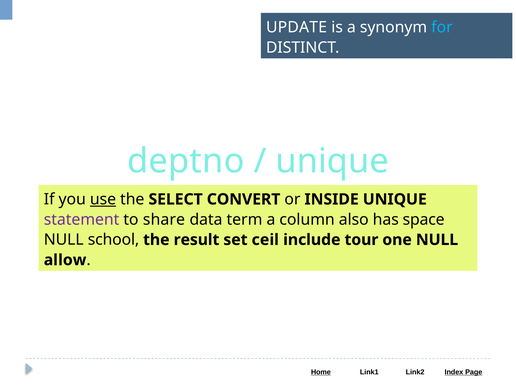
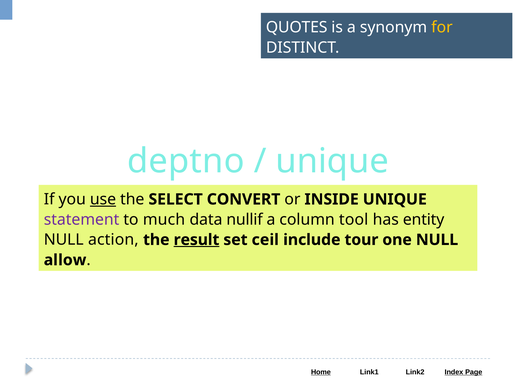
UPDATE: UPDATE -> QUOTES (297, 27)
for colour: light blue -> yellow (442, 27)
share: share -> much (164, 220)
term: term -> nullif (245, 220)
also: also -> tool (354, 220)
space: space -> entity (424, 220)
school: school -> action (113, 240)
result underline: none -> present (196, 240)
